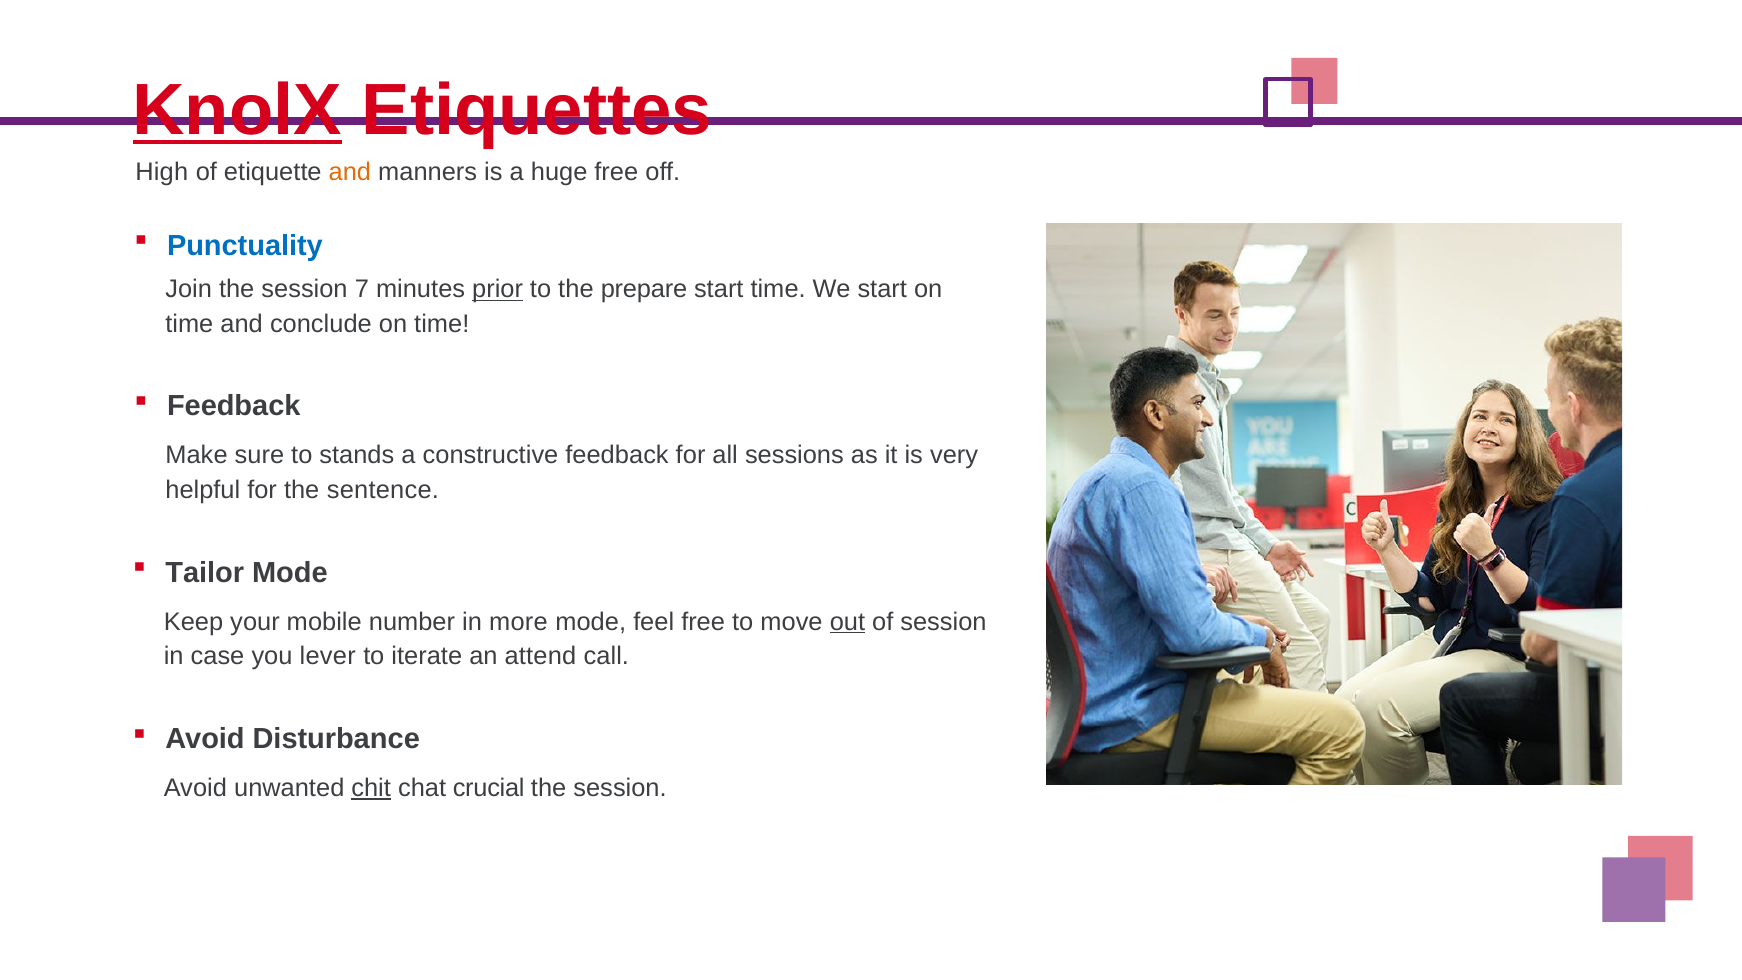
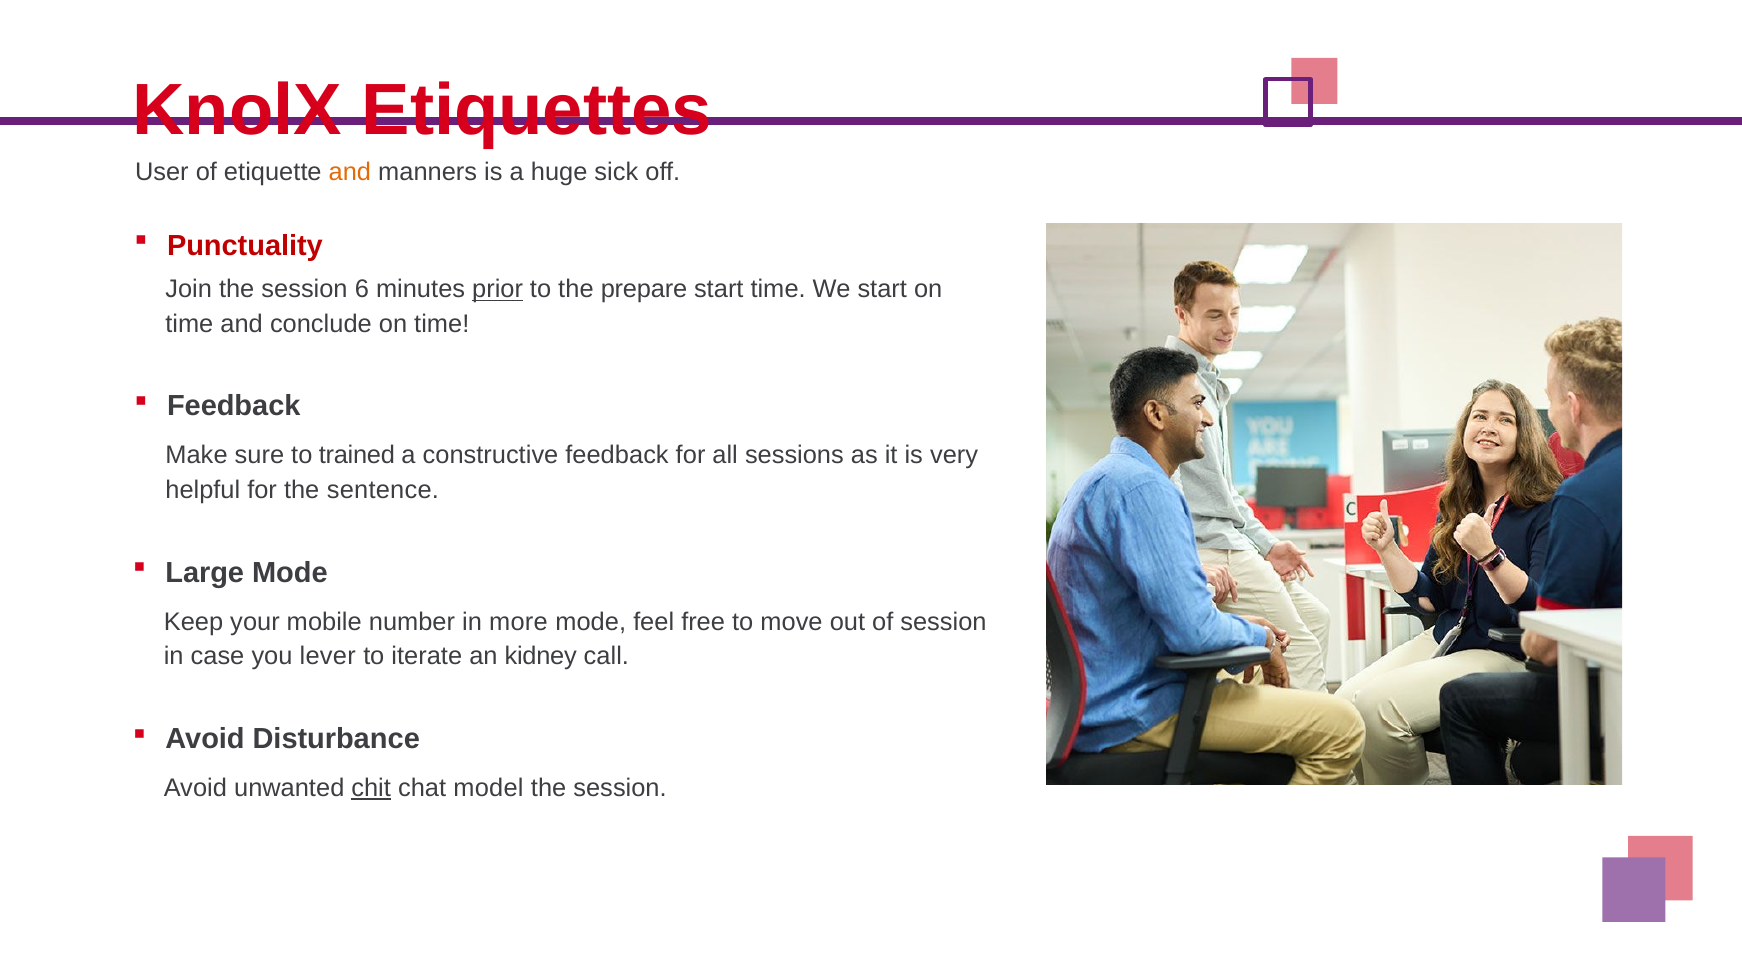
KnolX underline: present -> none (237, 110)
High: High -> User (162, 172)
huge free: free -> sick (616, 172)
Punctuality colour: blue -> red (245, 246)
7: 7 -> 6 (362, 289)
stands: stands -> trained (357, 455)
Tailor: Tailor -> Large (205, 572)
out underline: present -> none (847, 622)
attend: attend -> kidney (541, 656)
crucial: crucial -> model (488, 788)
